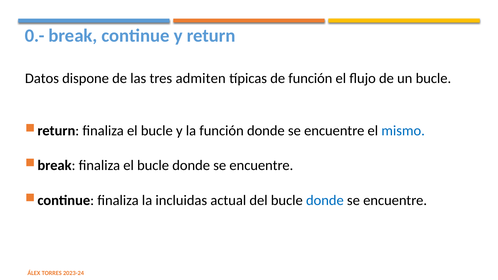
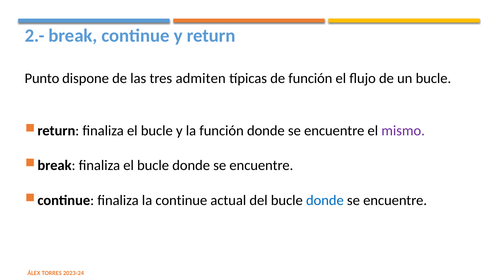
0.-: 0.- -> 2.- (35, 36)
Datos: Datos -> Punto (42, 78)
mismo colour: blue -> purple (403, 131)
la incluidas: incluidas -> continue (181, 200)
